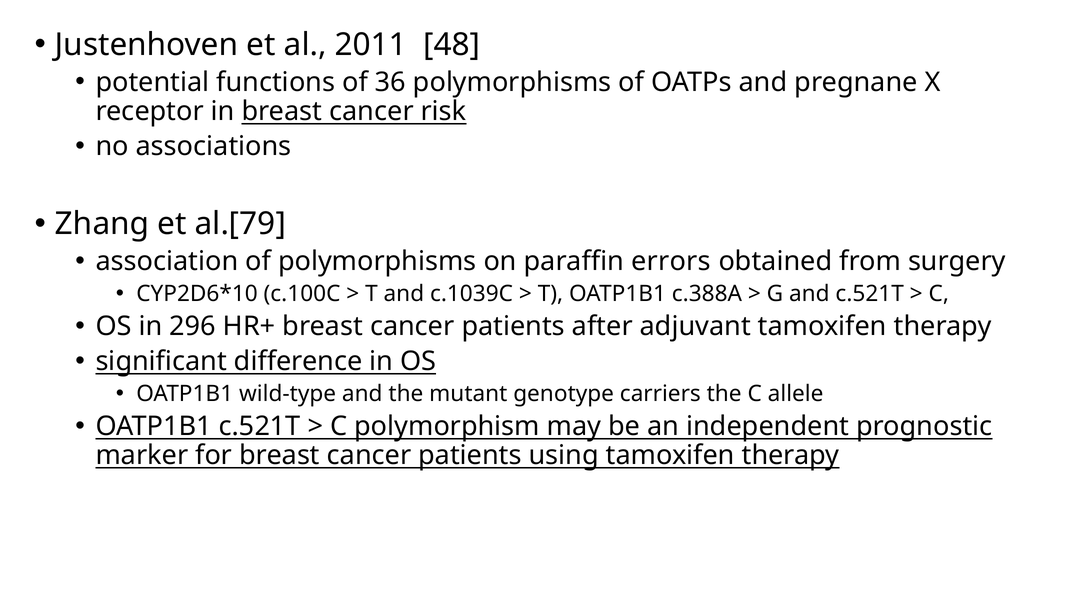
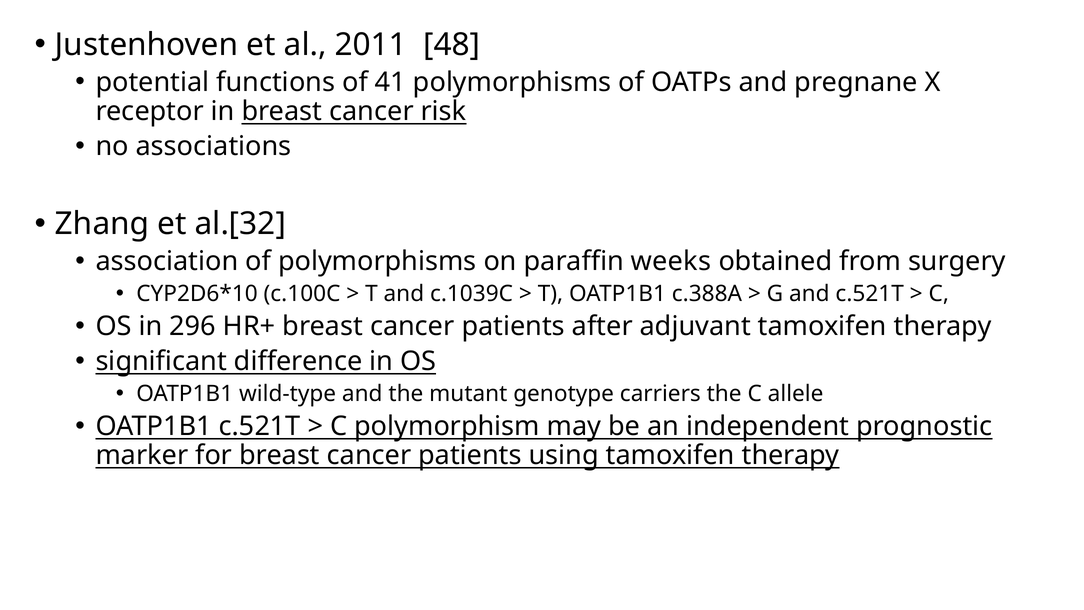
36: 36 -> 41 (390, 82)
al.[79: al.[79 -> al.[32 (240, 224)
errors: errors -> weeks (671, 261)
